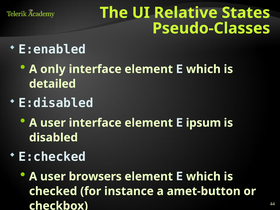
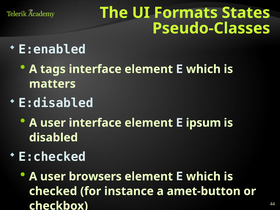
Relative: Relative -> Formats (186, 13)
A only: only -> tags (53, 69)
detailed: detailed -> matters (52, 84)
